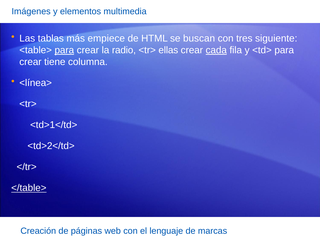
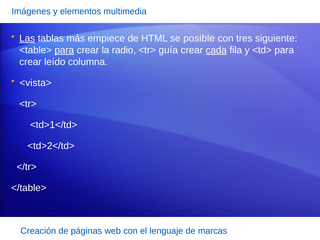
Las underline: none -> present (27, 38)
buscan: buscan -> posible (199, 38)
ellas: ellas -> guía (168, 50)
tiene: tiene -> leído (55, 62)
<línea>: <línea> -> <vista> (36, 83)
</table> underline: present -> none (29, 188)
